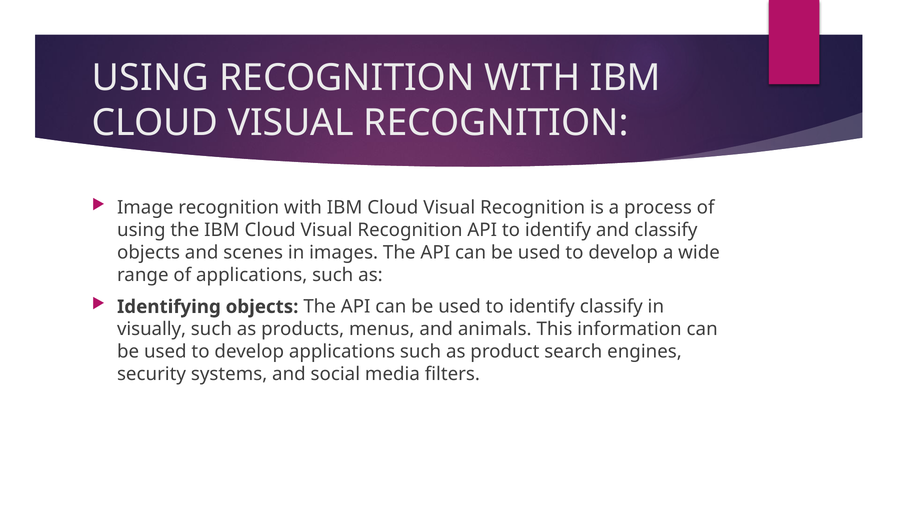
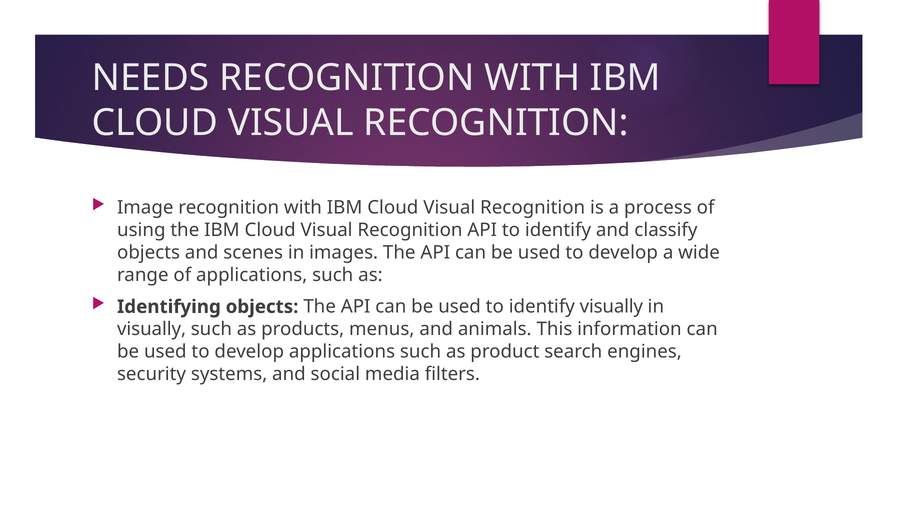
USING: USING -> NEEDS (151, 78)
identify classify: classify -> visually (611, 307)
